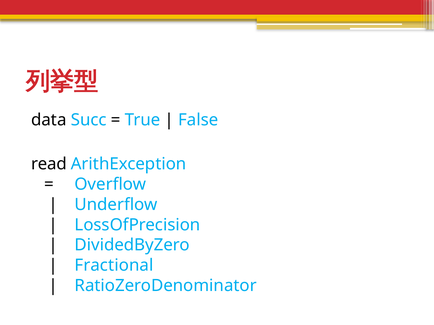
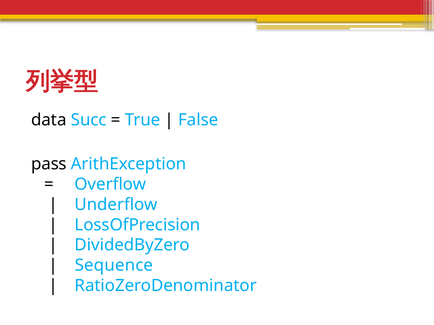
read: read -> pass (49, 164)
Fractional: Fractional -> Sequence (114, 266)
